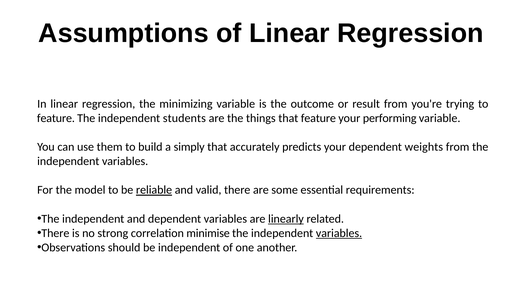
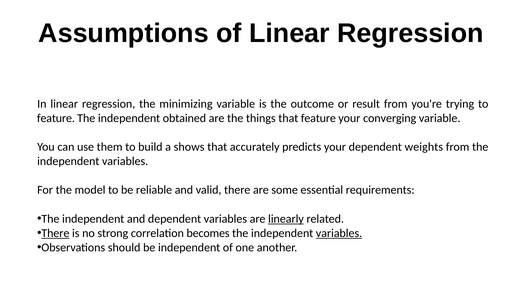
students: students -> obtained (184, 118)
performing: performing -> converging (390, 118)
simply: simply -> shows (189, 147)
reliable underline: present -> none (154, 190)
There underline: none -> present (55, 233)
minimise: minimise -> becomes (208, 233)
